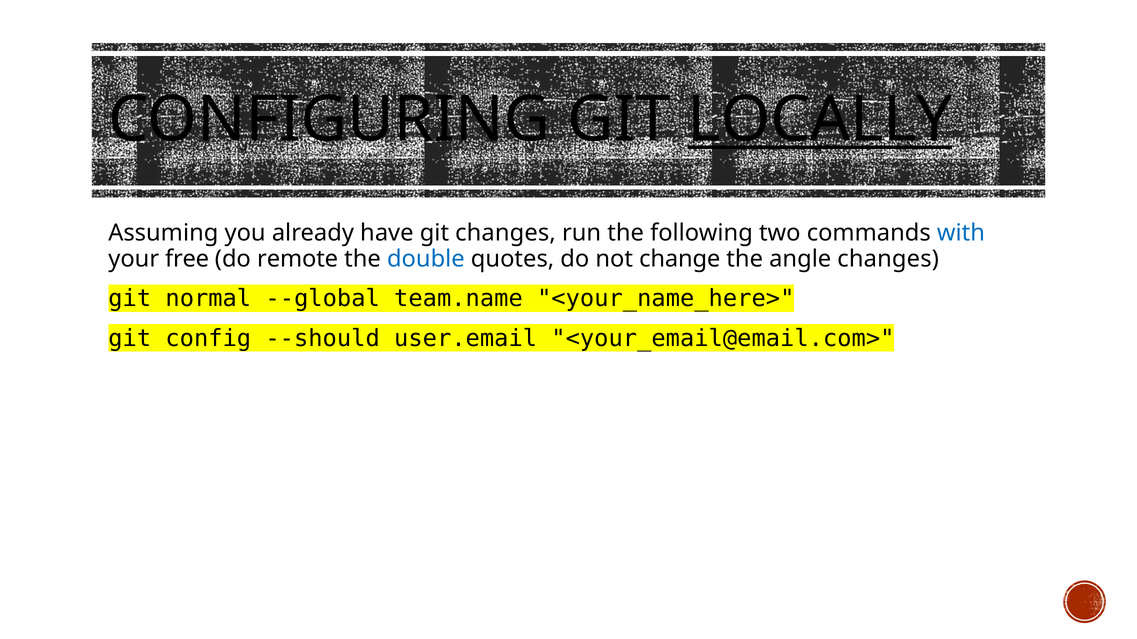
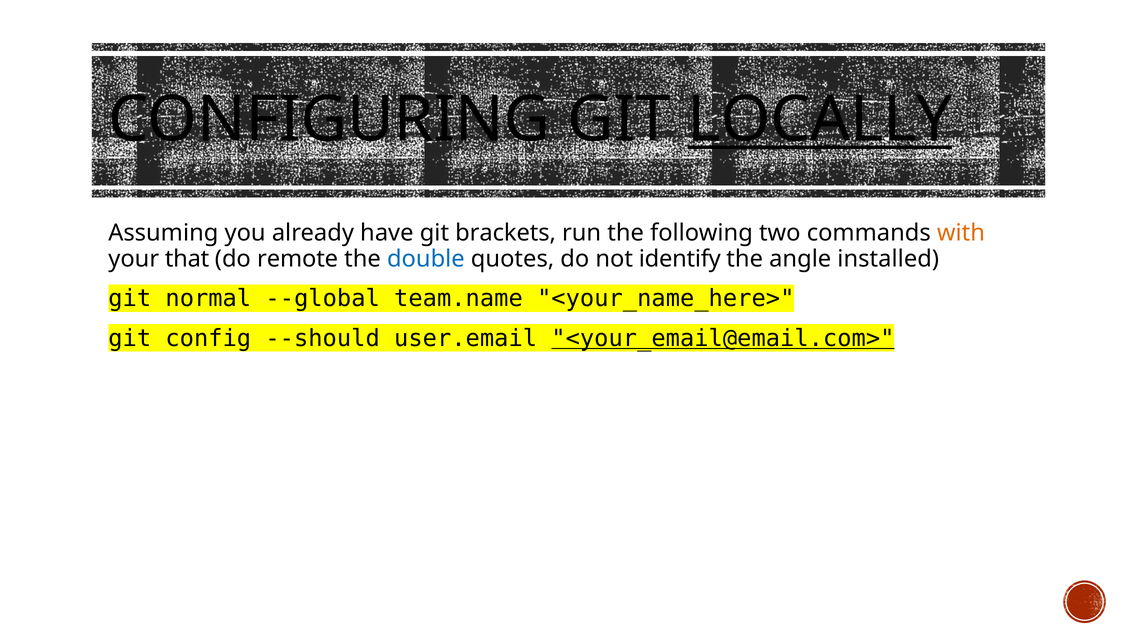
git changes: changes -> brackets (506, 233)
with colour: blue -> orange (961, 233)
free: free -> that (187, 259)
change: change -> identify (680, 259)
angle changes: changes -> installed (888, 259)
<your_email@email.com> underline: none -> present (723, 339)
